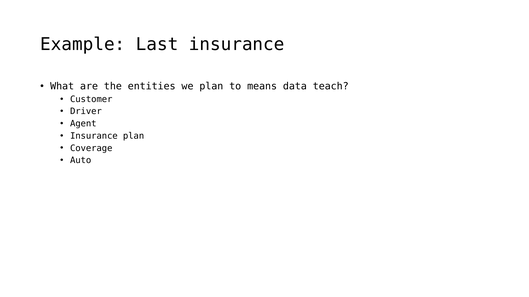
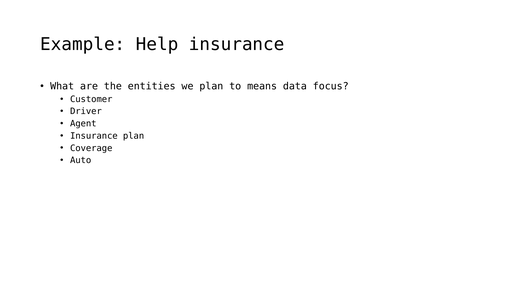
Last: Last -> Help (157, 44)
teach: teach -> focus (331, 86)
